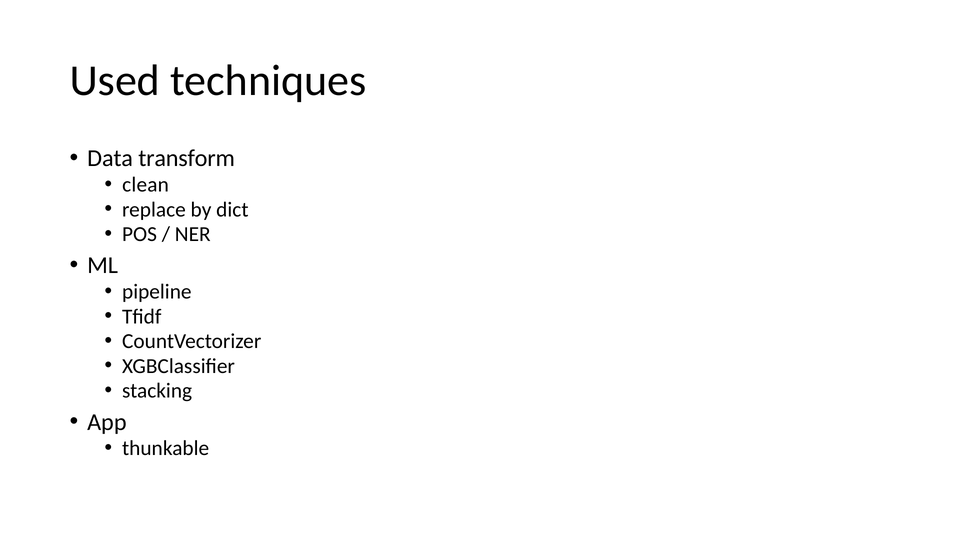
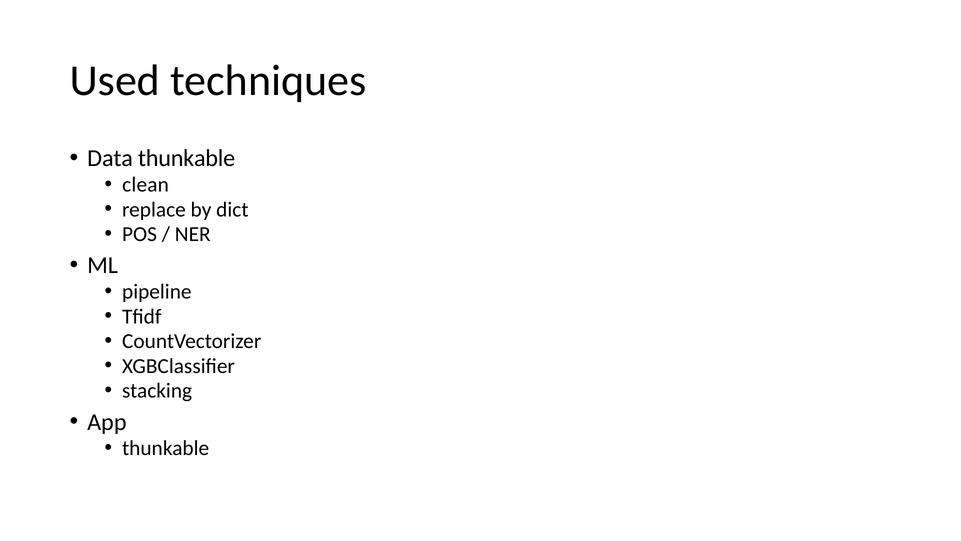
Data transform: transform -> thunkable (187, 158)
